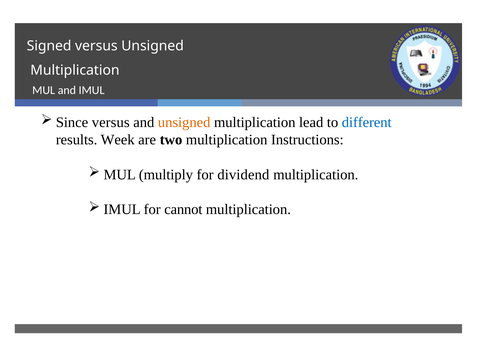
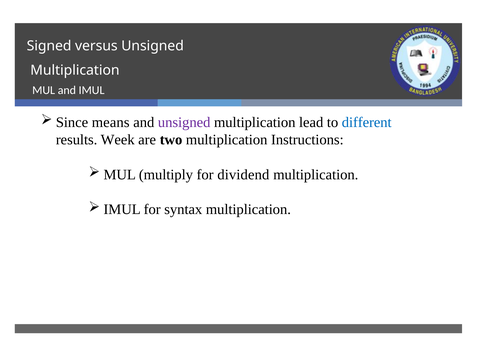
versus: versus -> means (111, 122)
unsigned colour: orange -> purple (184, 122)
cannot: cannot -> syntax (183, 210)
